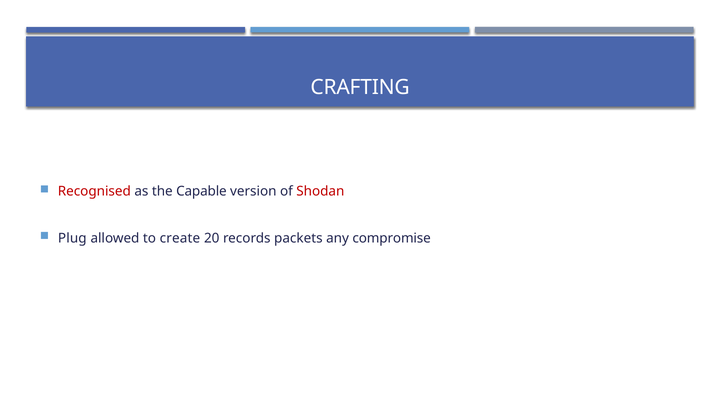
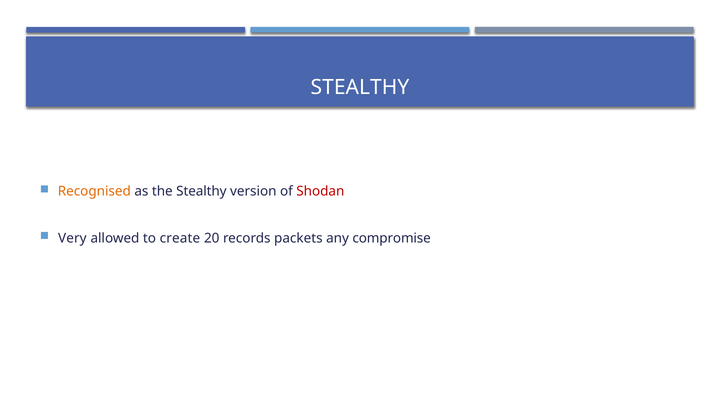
CRAFTING: CRAFTING -> STEALTHY (360, 87)
Recognised colour: red -> orange (94, 191)
the Capable: Capable -> Stealthy (201, 191)
Plug: Plug -> Very (72, 238)
